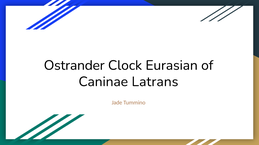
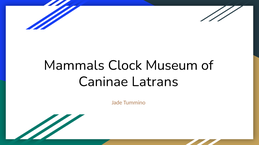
Ostrander: Ostrander -> Mammals (74, 66)
Eurasian: Eurasian -> Museum (172, 66)
